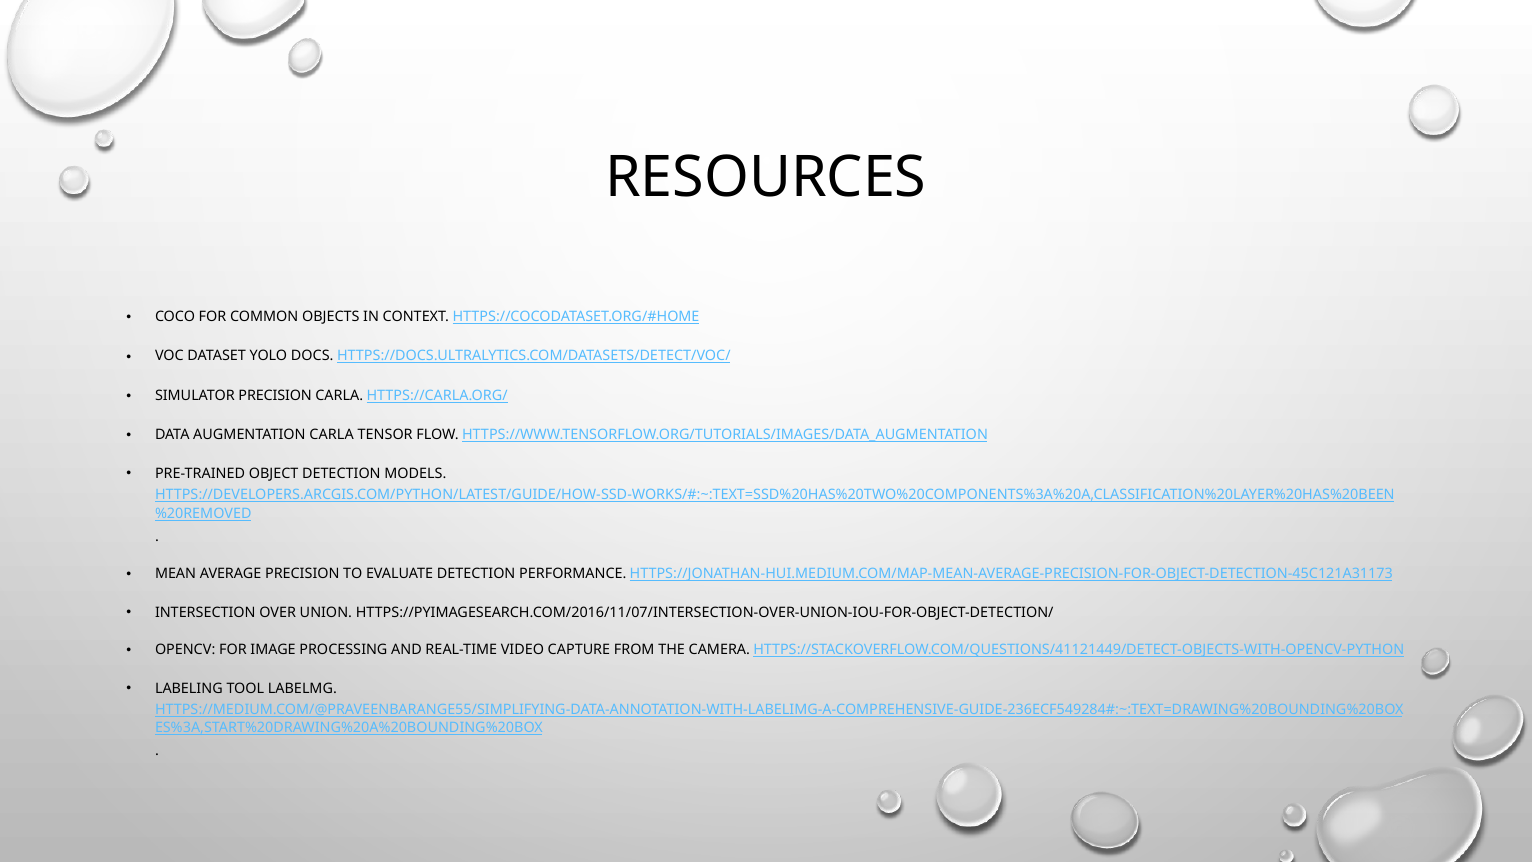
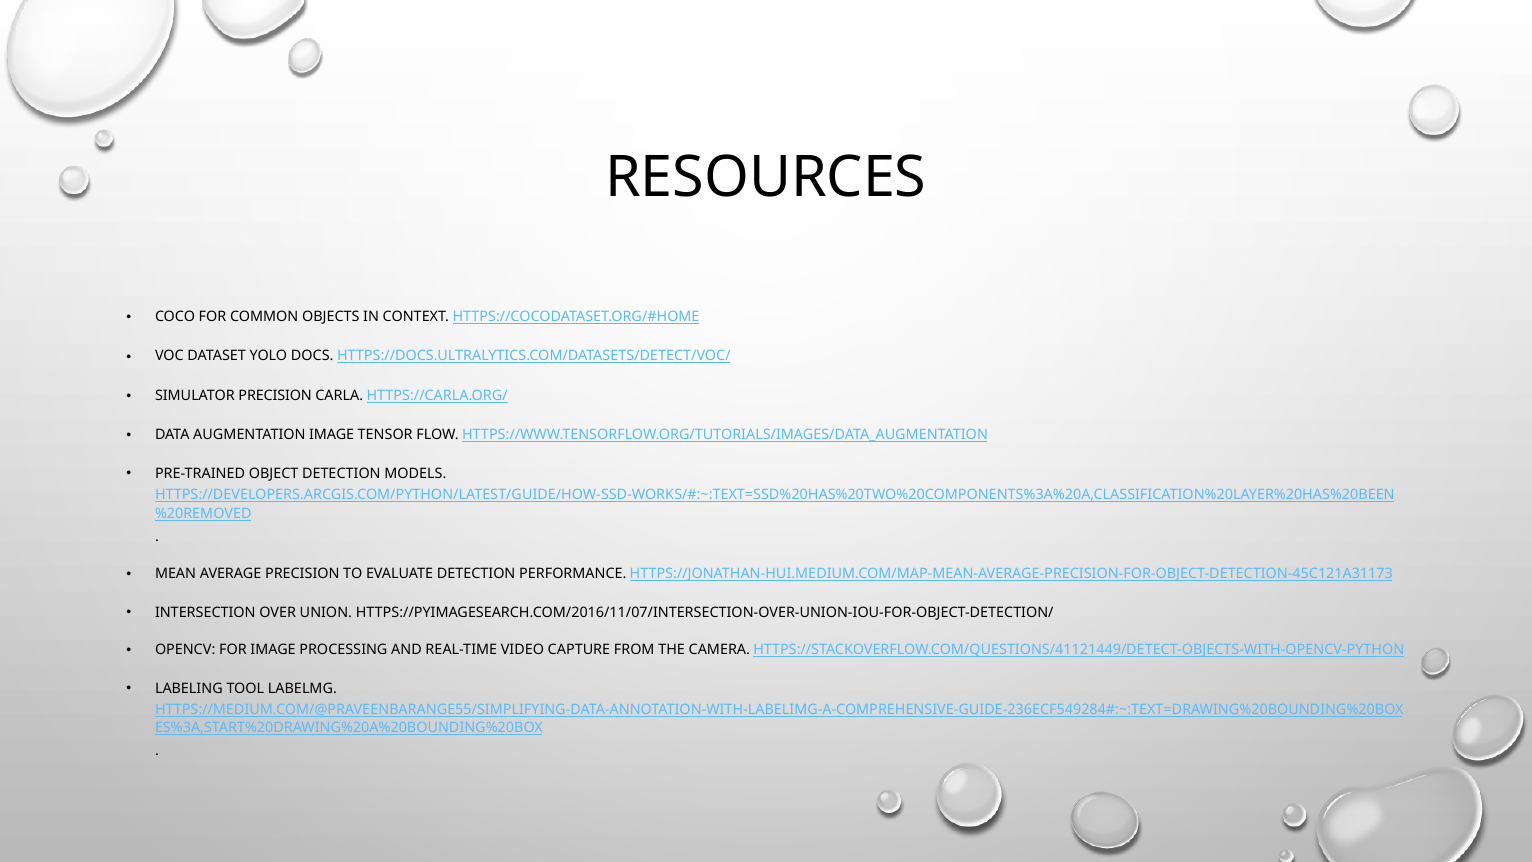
AUGMENTATION CARLA: CARLA -> IMAGE (332, 435)
